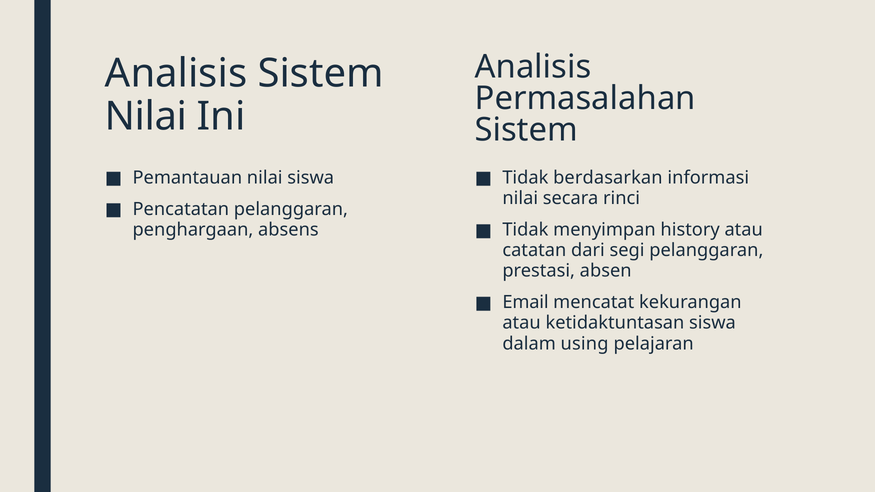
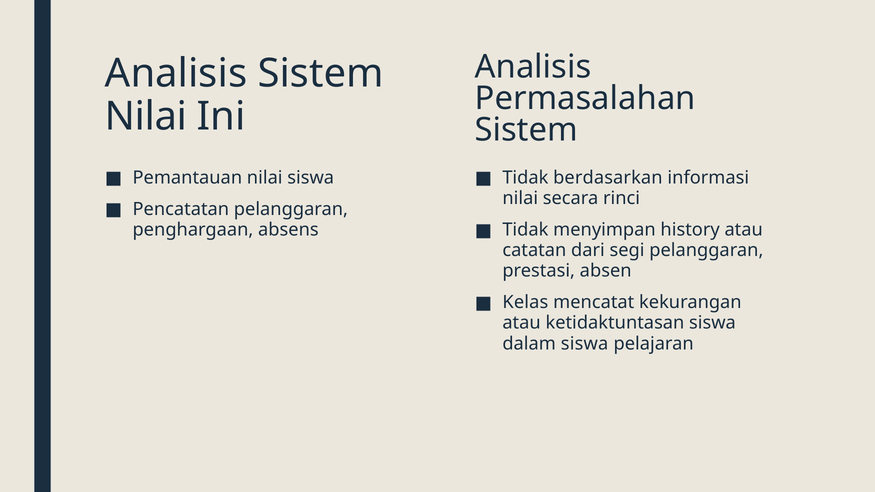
Email: Email -> Kelas (525, 303)
dalam using: using -> siswa (585, 344)
